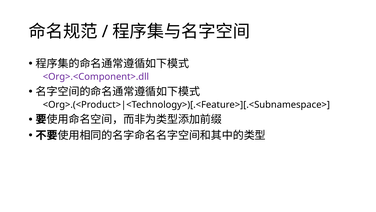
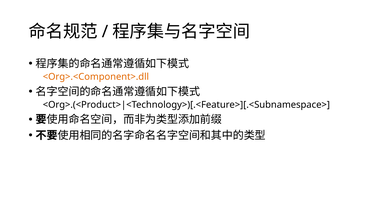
<Org>.<Component>.dll colour: purple -> orange (96, 77)
